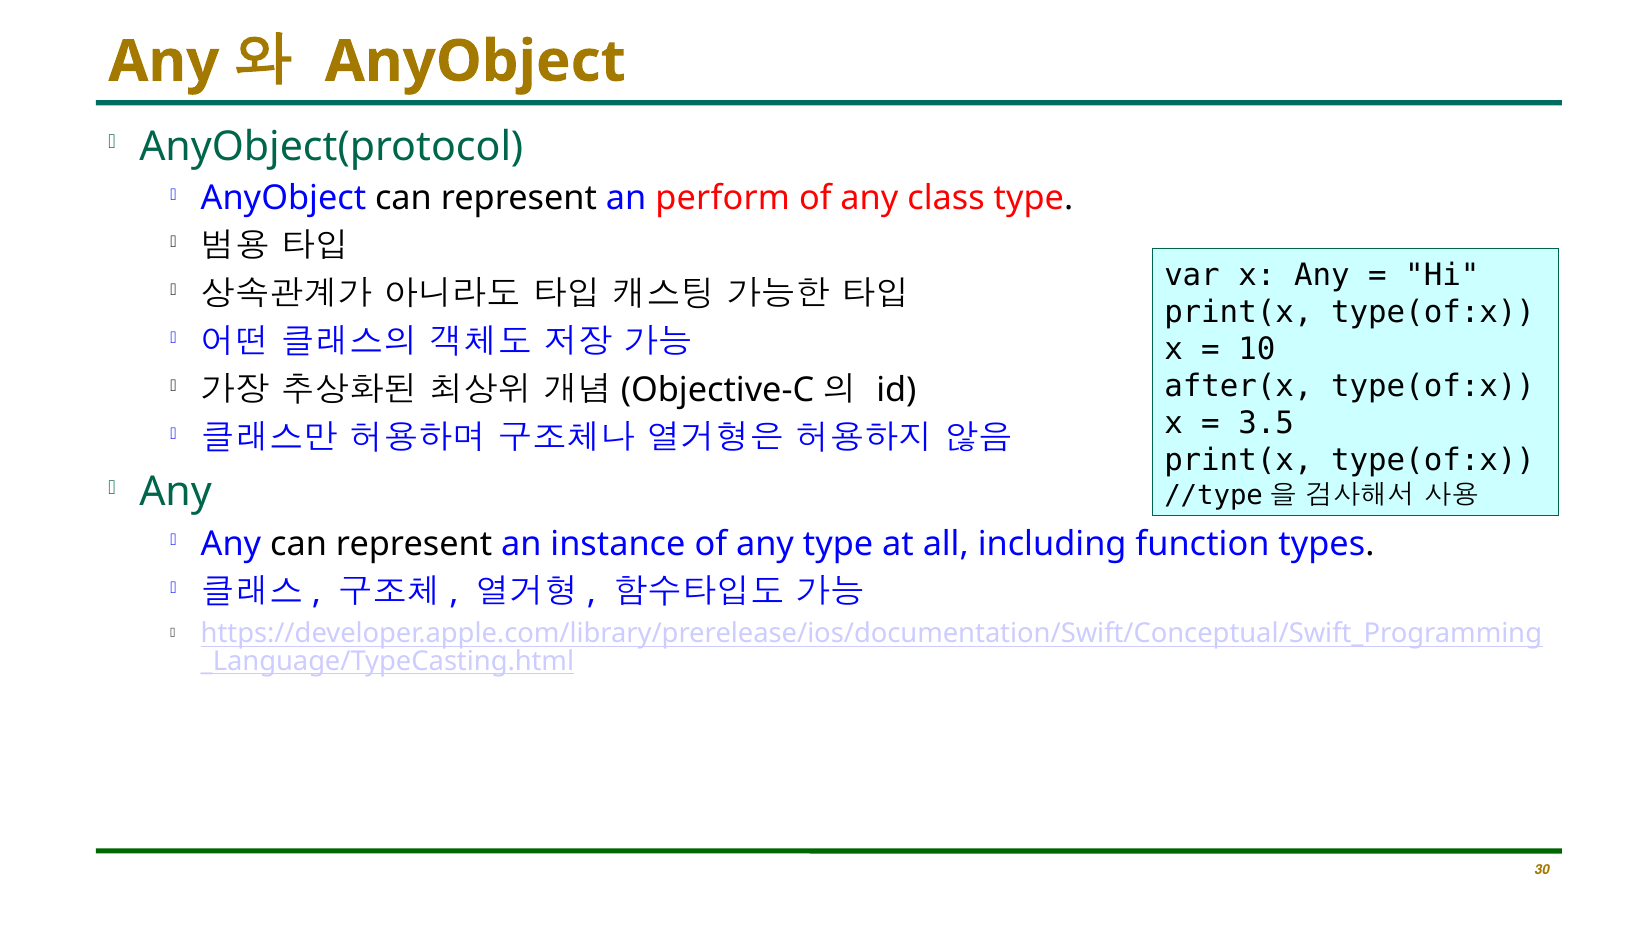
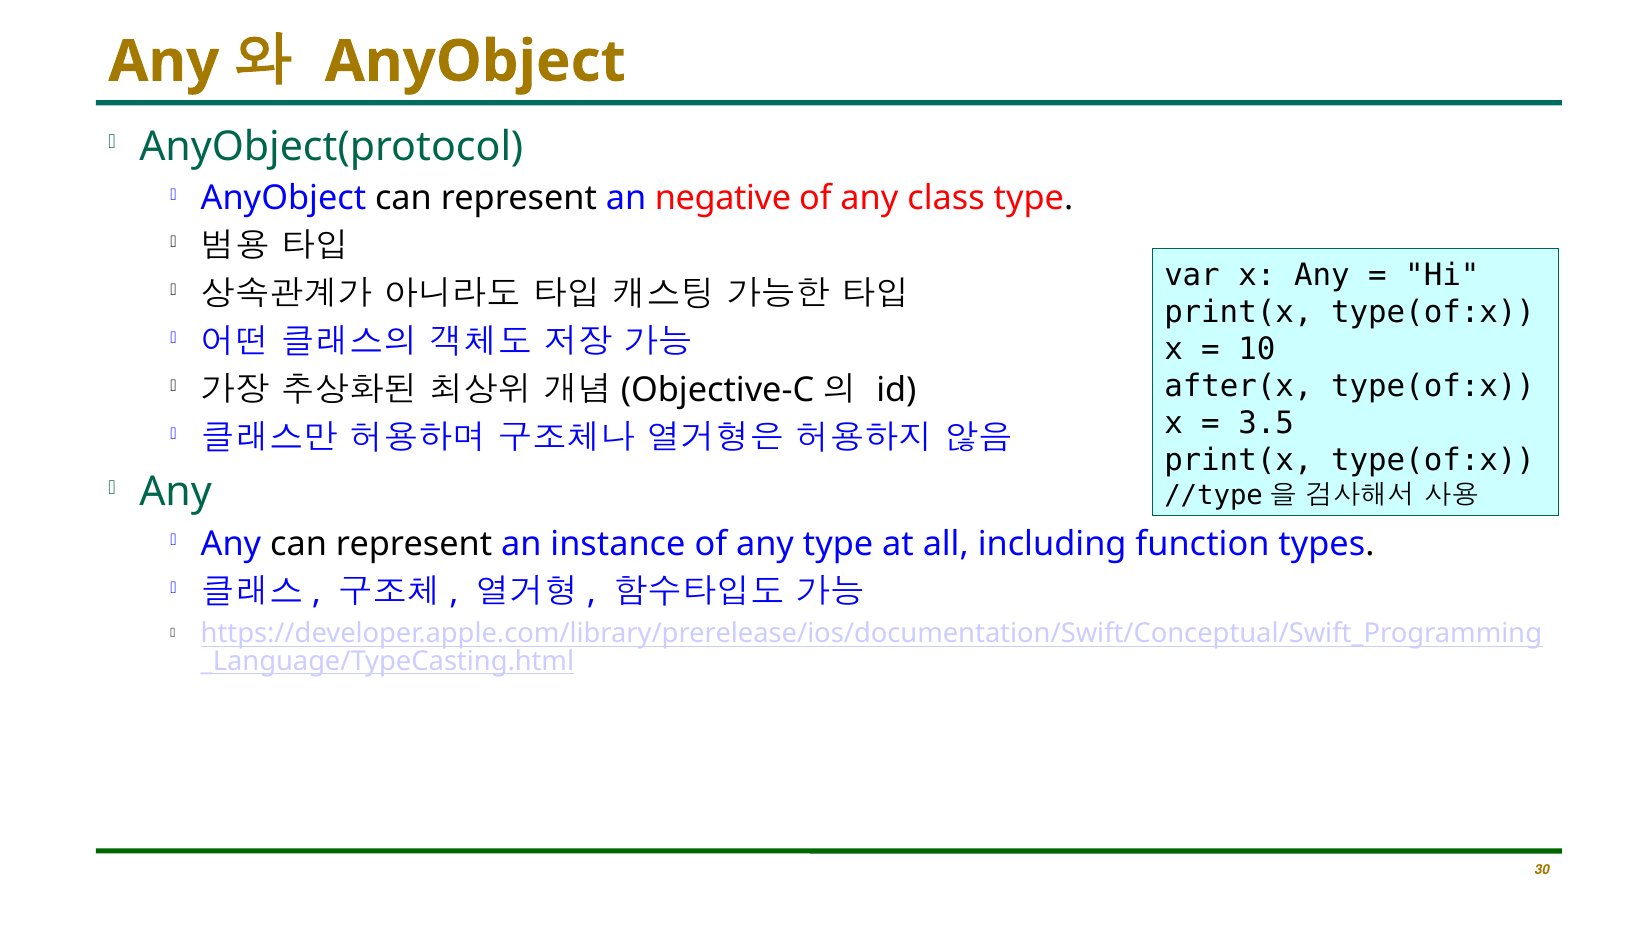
perform: perform -> negative (723, 198)
